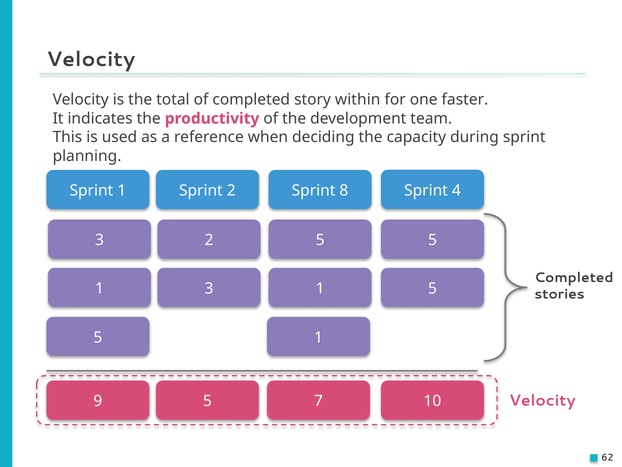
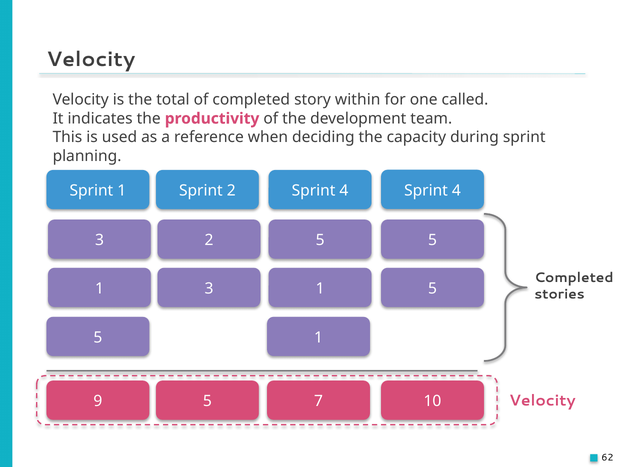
faster: faster -> called (465, 100)
2 Sprint 8: 8 -> 4 (344, 190)
